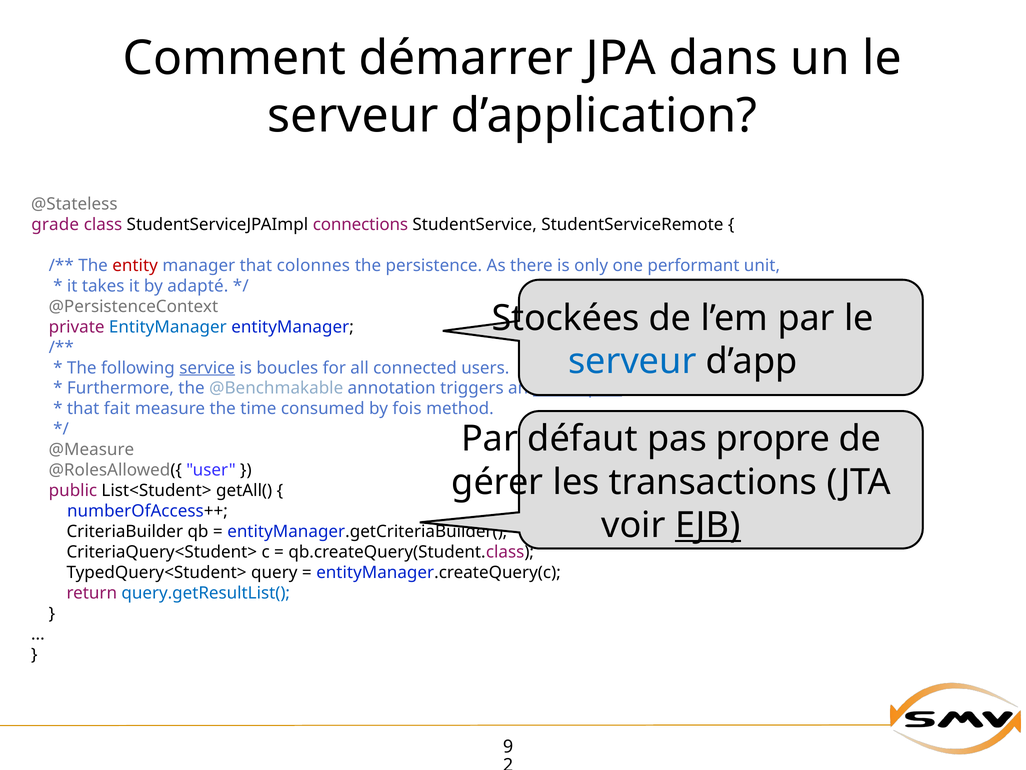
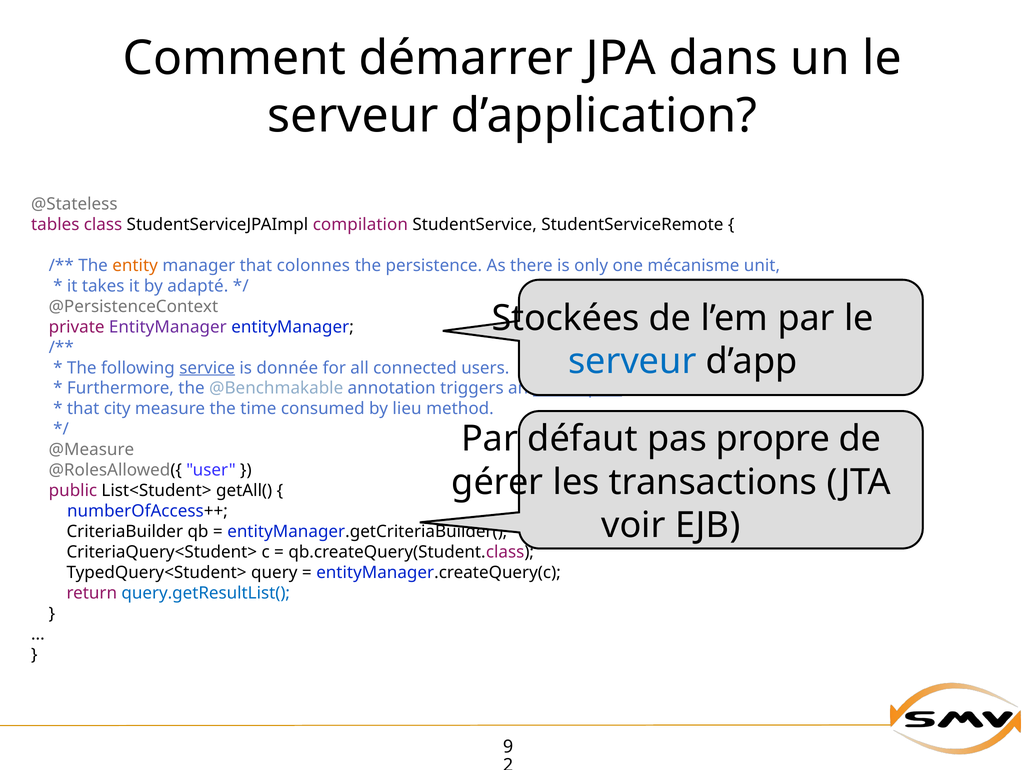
grade: grade -> tables (55, 225)
connections: connections -> compilation (360, 225)
entity colour: red -> orange (135, 265)
performant: performant -> mécanisme (693, 265)
EntityManager colour: blue -> purple (168, 327)
boucles: boucles -> donnée (287, 368)
fait: fait -> city (117, 409)
fois: fois -> lieu (407, 409)
EJB underline: present -> none (708, 525)
